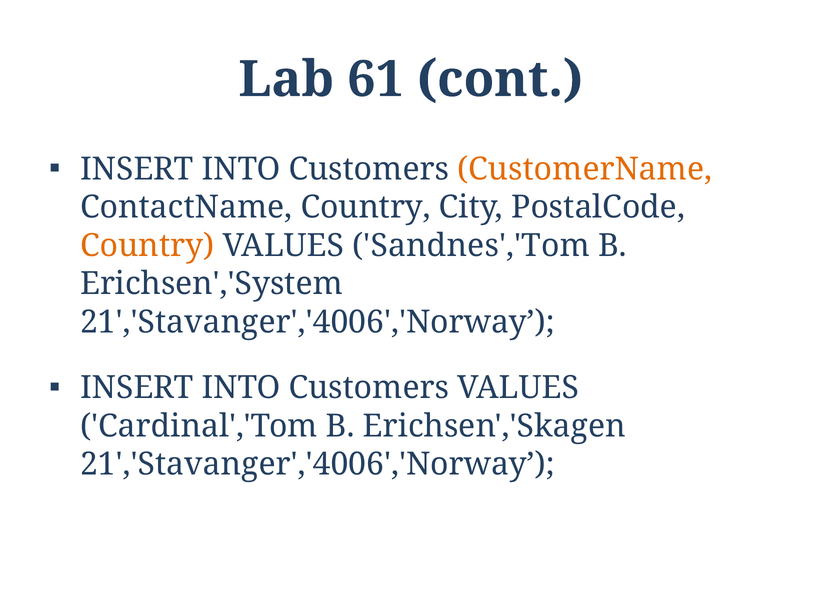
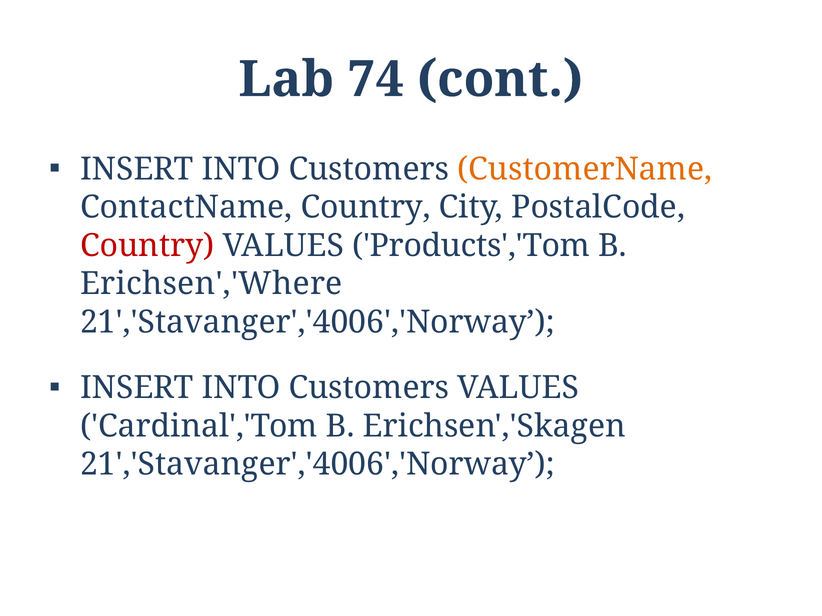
61: 61 -> 74 (376, 80)
Country colour: orange -> red (147, 246)
Sandnes','Tom: Sandnes','Tom -> Products','Tom (471, 246)
Erichsen','System: Erichsen','System -> Erichsen','Where (211, 284)
